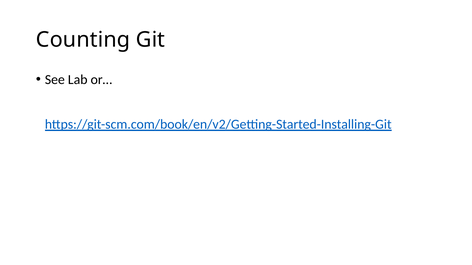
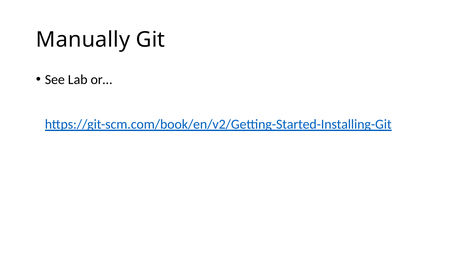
Counting: Counting -> Manually (83, 40)
